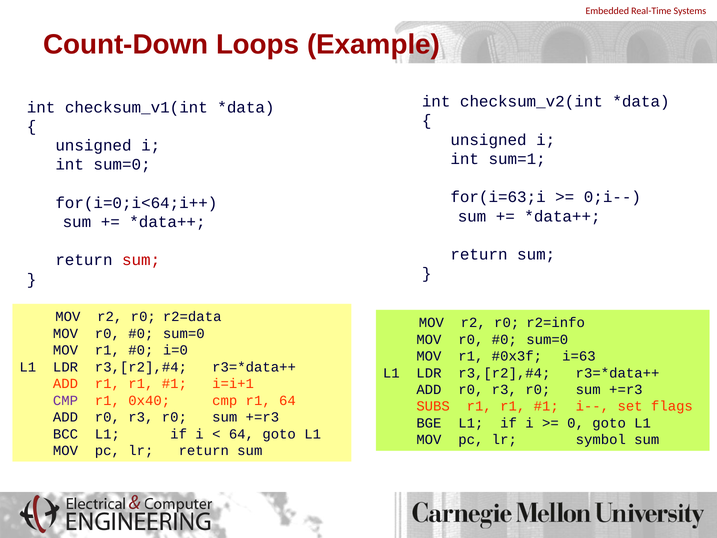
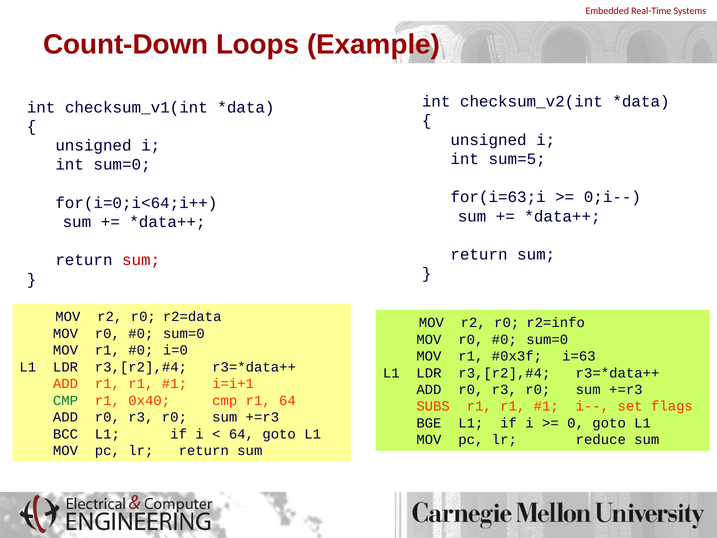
sum=1: sum=1 -> sum=5 (517, 159)
CMP colour: purple -> green (65, 400)
symbol: symbol -> reduce (601, 440)
